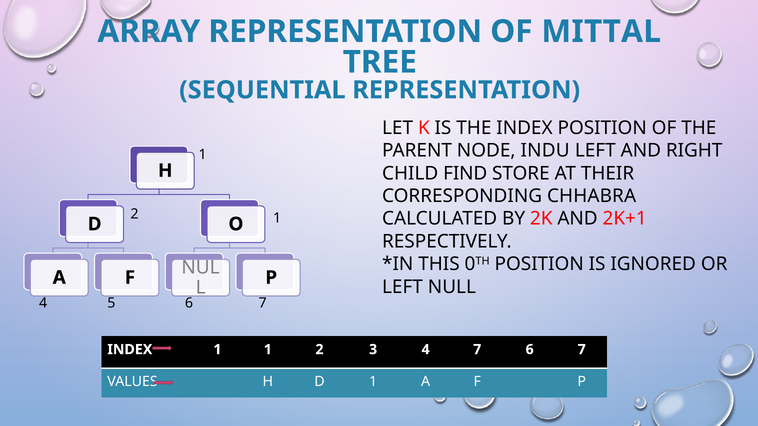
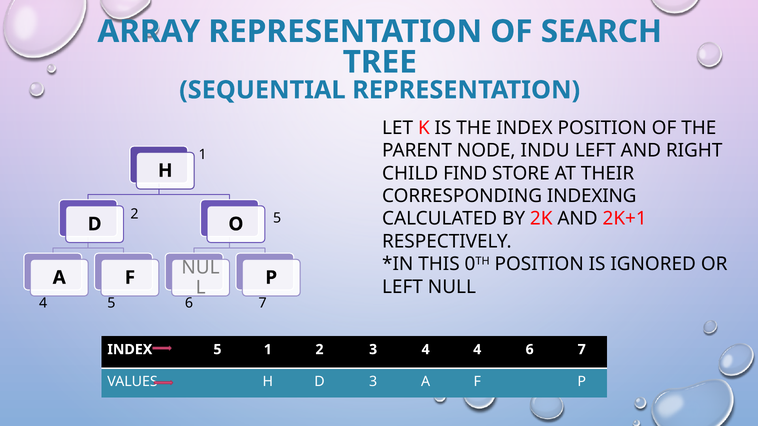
MITTAL: MITTAL -> SEARCH (601, 32)
CHHABRA: CHHABRA -> INDEXING (592, 196)
2 1: 1 -> 5 (277, 218)
INDEX 1: 1 -> 5 (217, 350)
4 7: 7 -> 4 (477, 350)
D 1: 1 -> 3 (373, 382)
